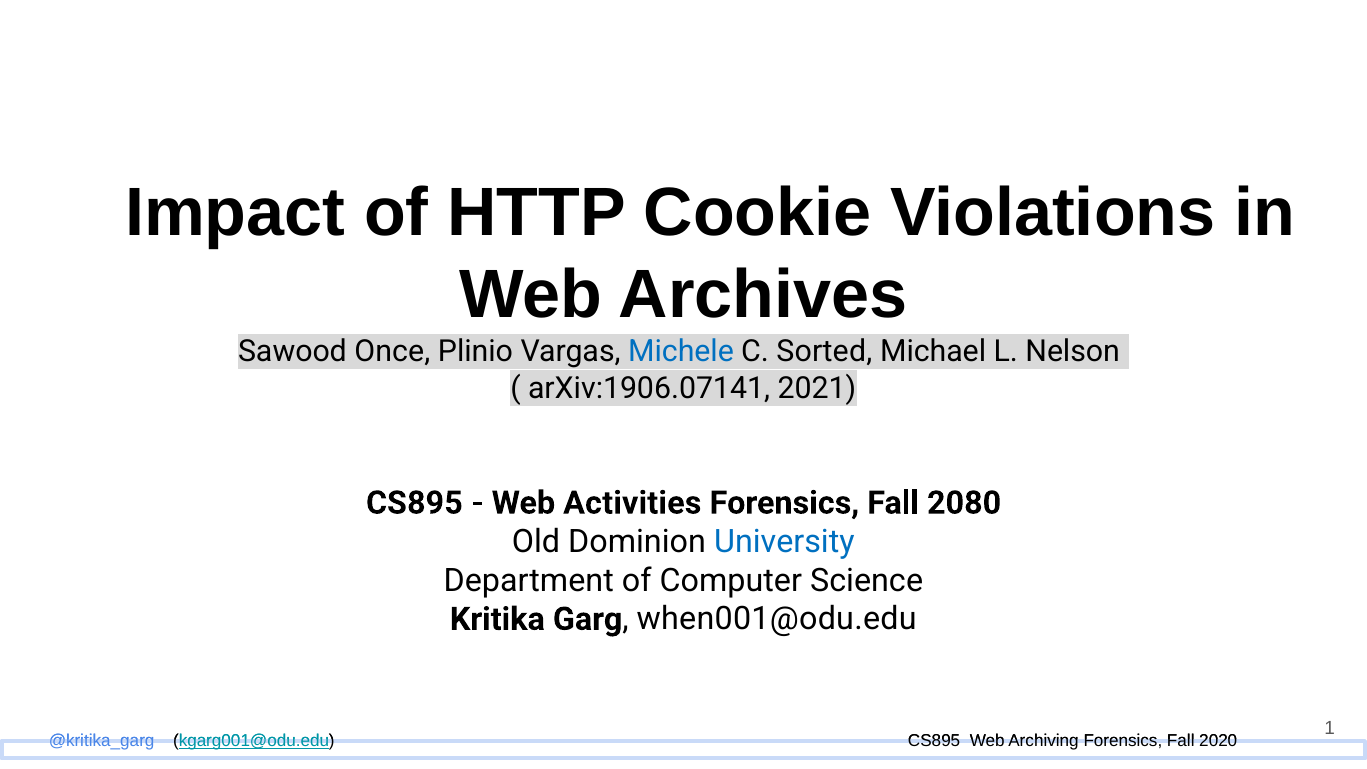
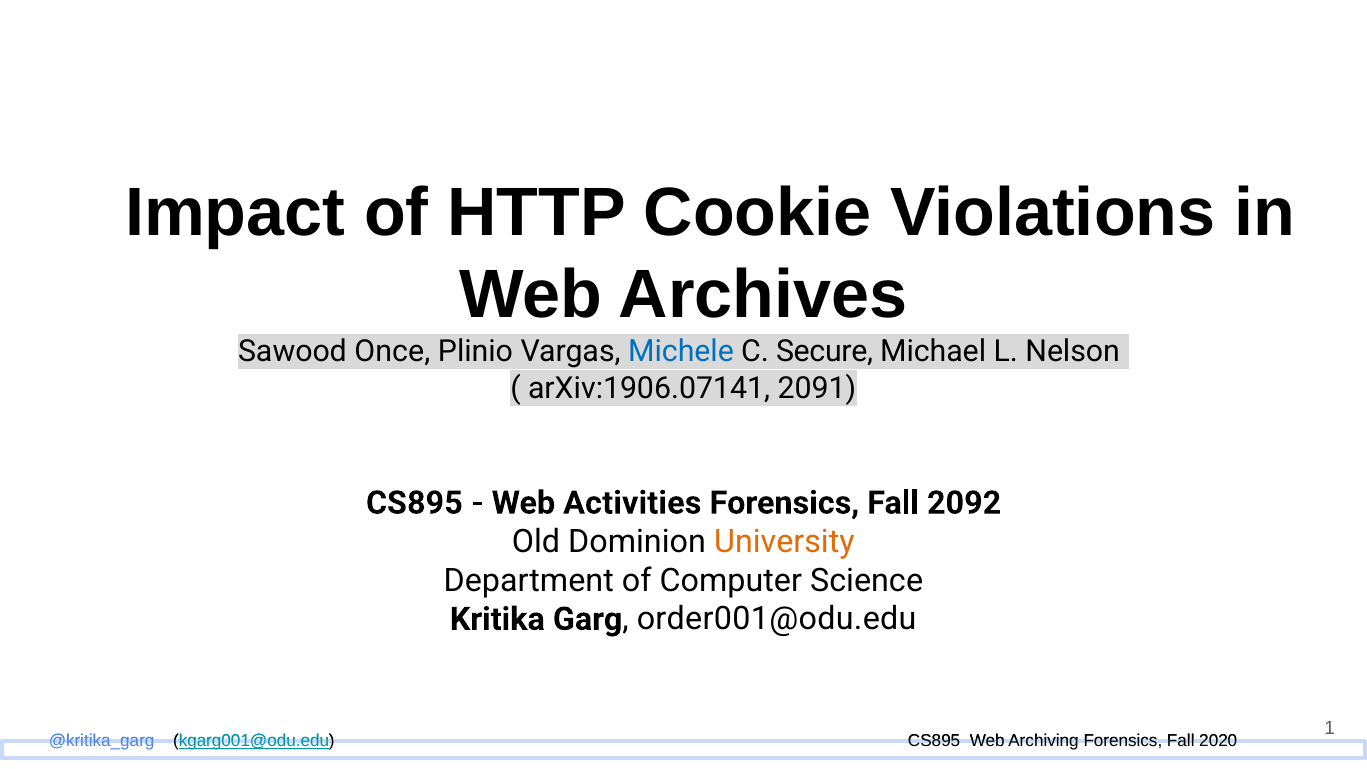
Sorted: Sorted -> Secure (825, 352)
2021: 2021 -> 2091 (817, 388)
2080: 2080 -> 2092 (964, 503)
University colour: blue -> orange (784, 542)
when001@odu.edu: when001@odu.edu -> order001@odu.edu (777, 619)
